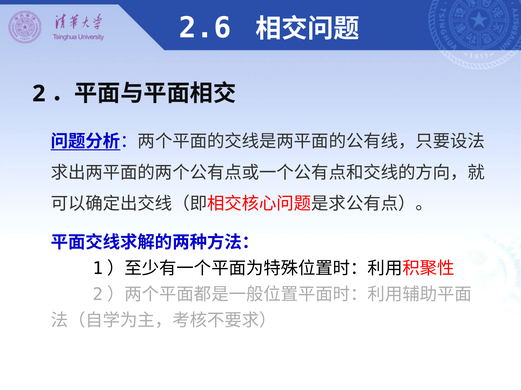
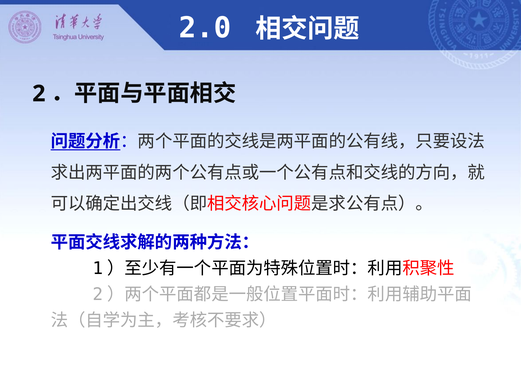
2.6: 2.6 -> 2.0 (205, 28)
